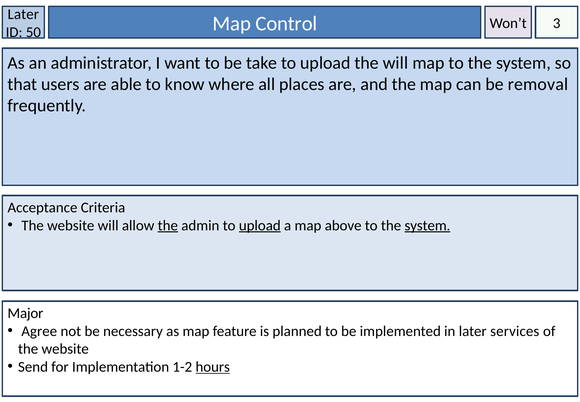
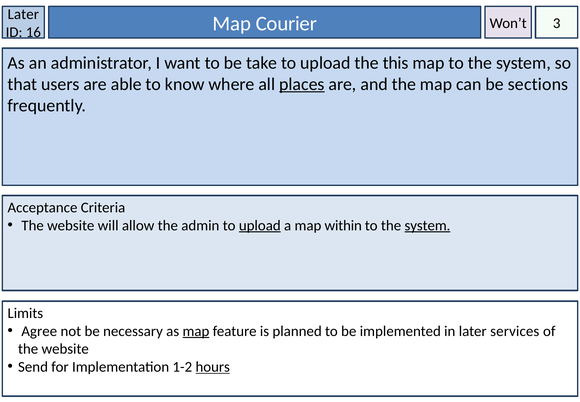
50: 50 -> 16 (33, 32)
Control: Control -> Courier (286, 24)
the will: will -> this (396, 63)
places underline: none -> present (302, 84)
removal: removal -> sections (538, 84)
the underline: present -> none (168, 225)
above: above -> within (343, 225)
Major: Major -> Limits (25, 313)
map underline: none -> present (196, 331)
